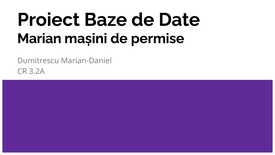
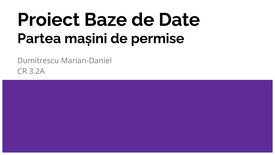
Marian: Marian -> Partea (39, 38)
